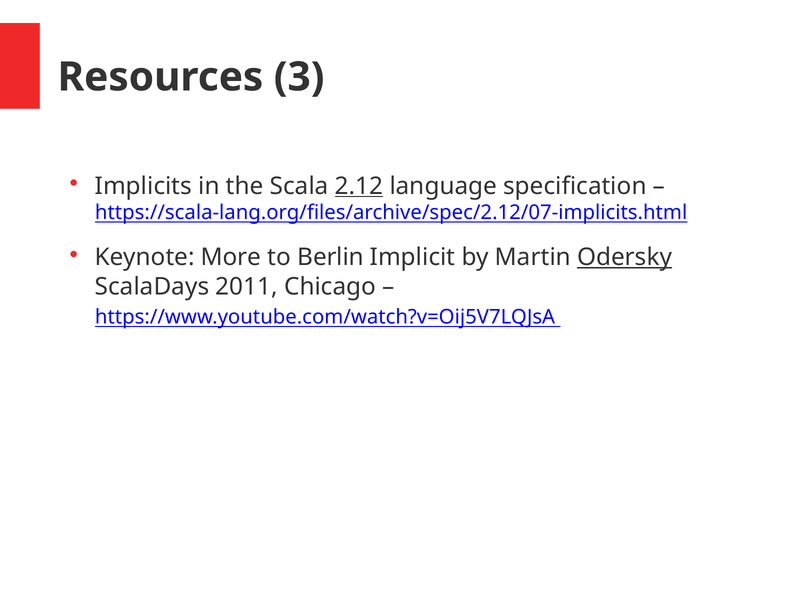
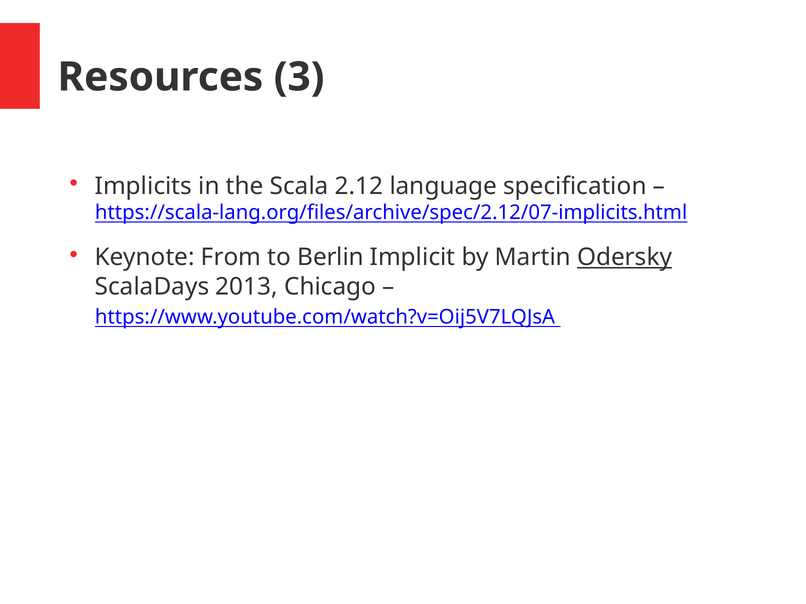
2.12 underline: present -> none (359, 186)
More: More -> From (231, 258)
2011: 2011 -> 2013 (247, 287)
